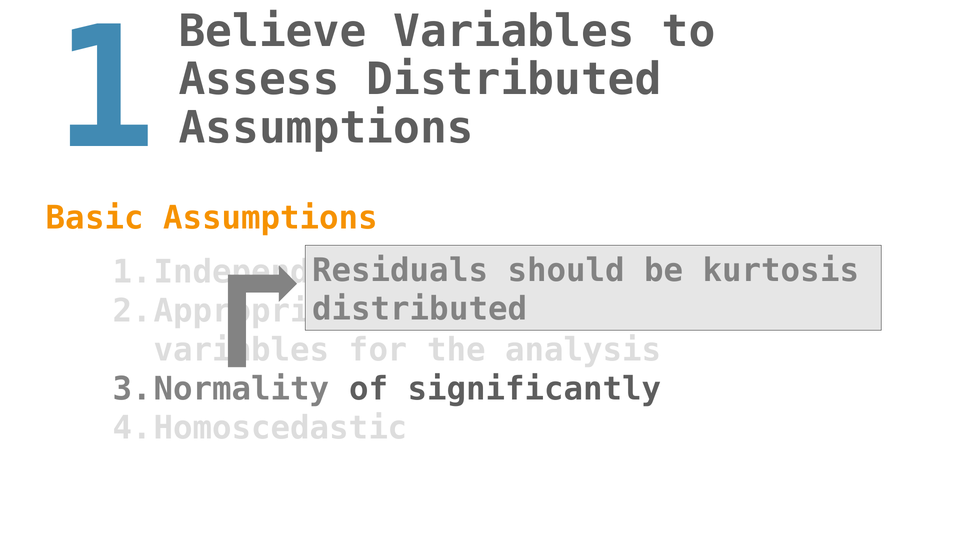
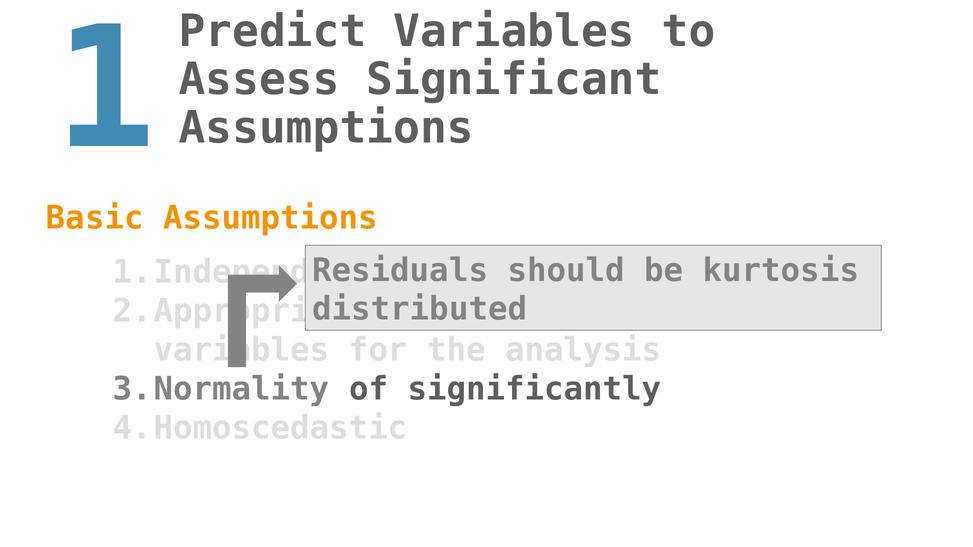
Believe: Believe -> Predict (272, 32)
Assess Distributed: Distributed -> Significant (514, 80)
